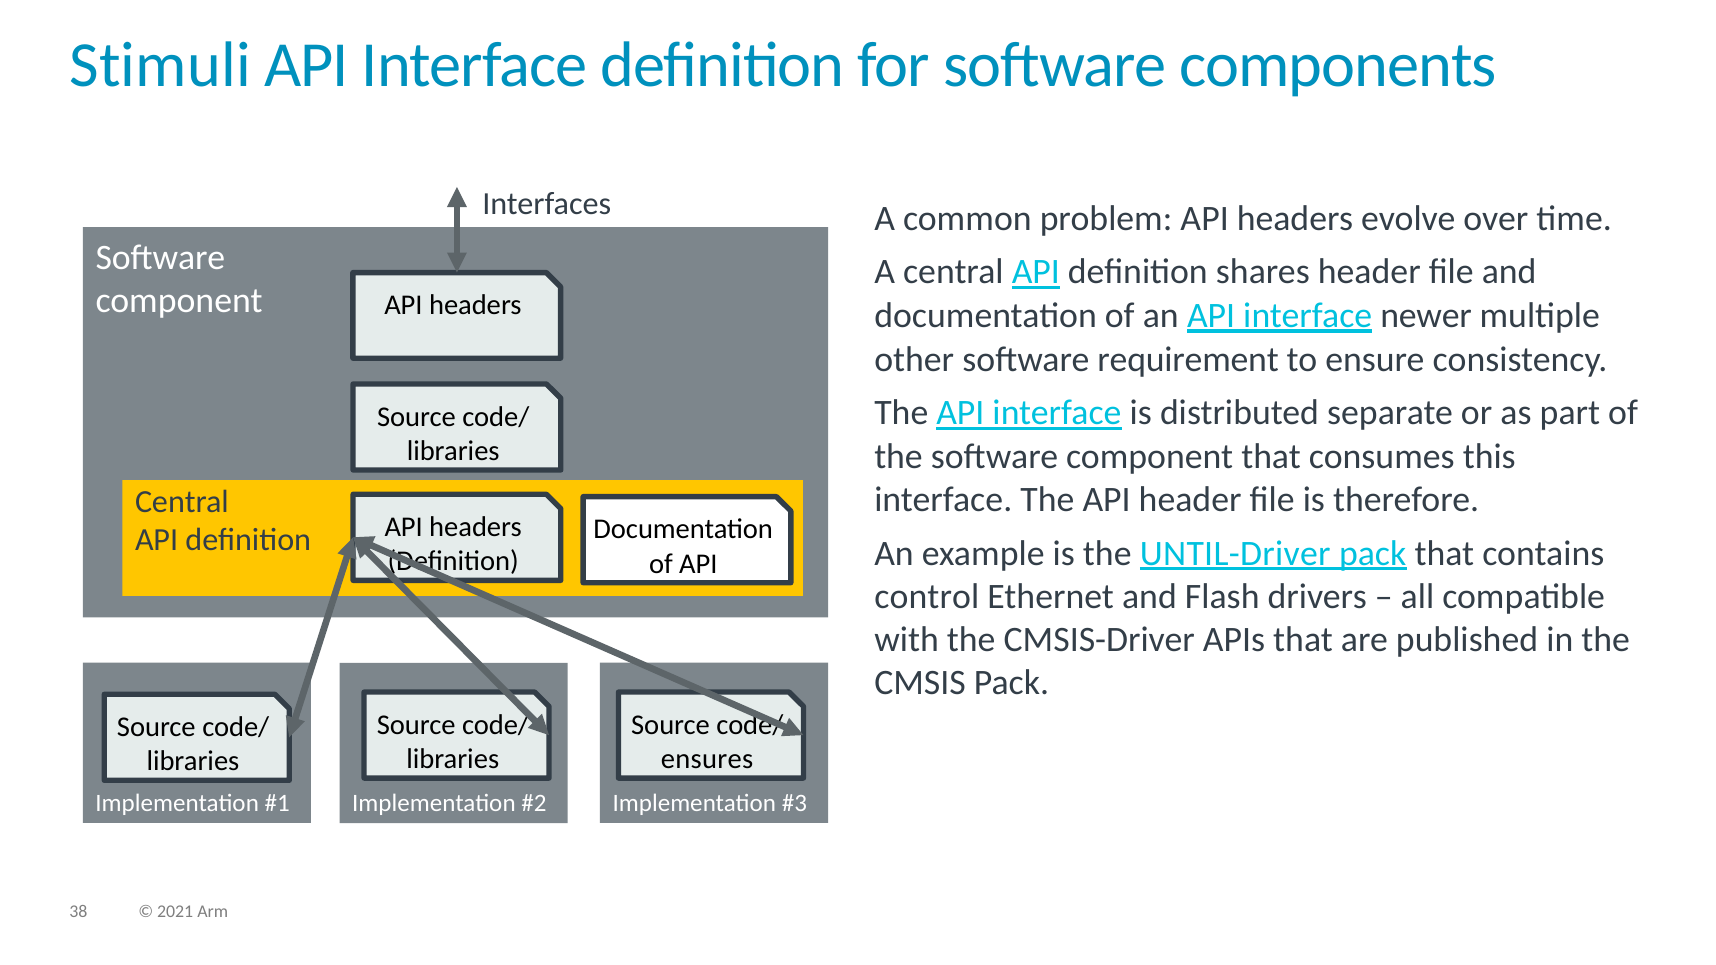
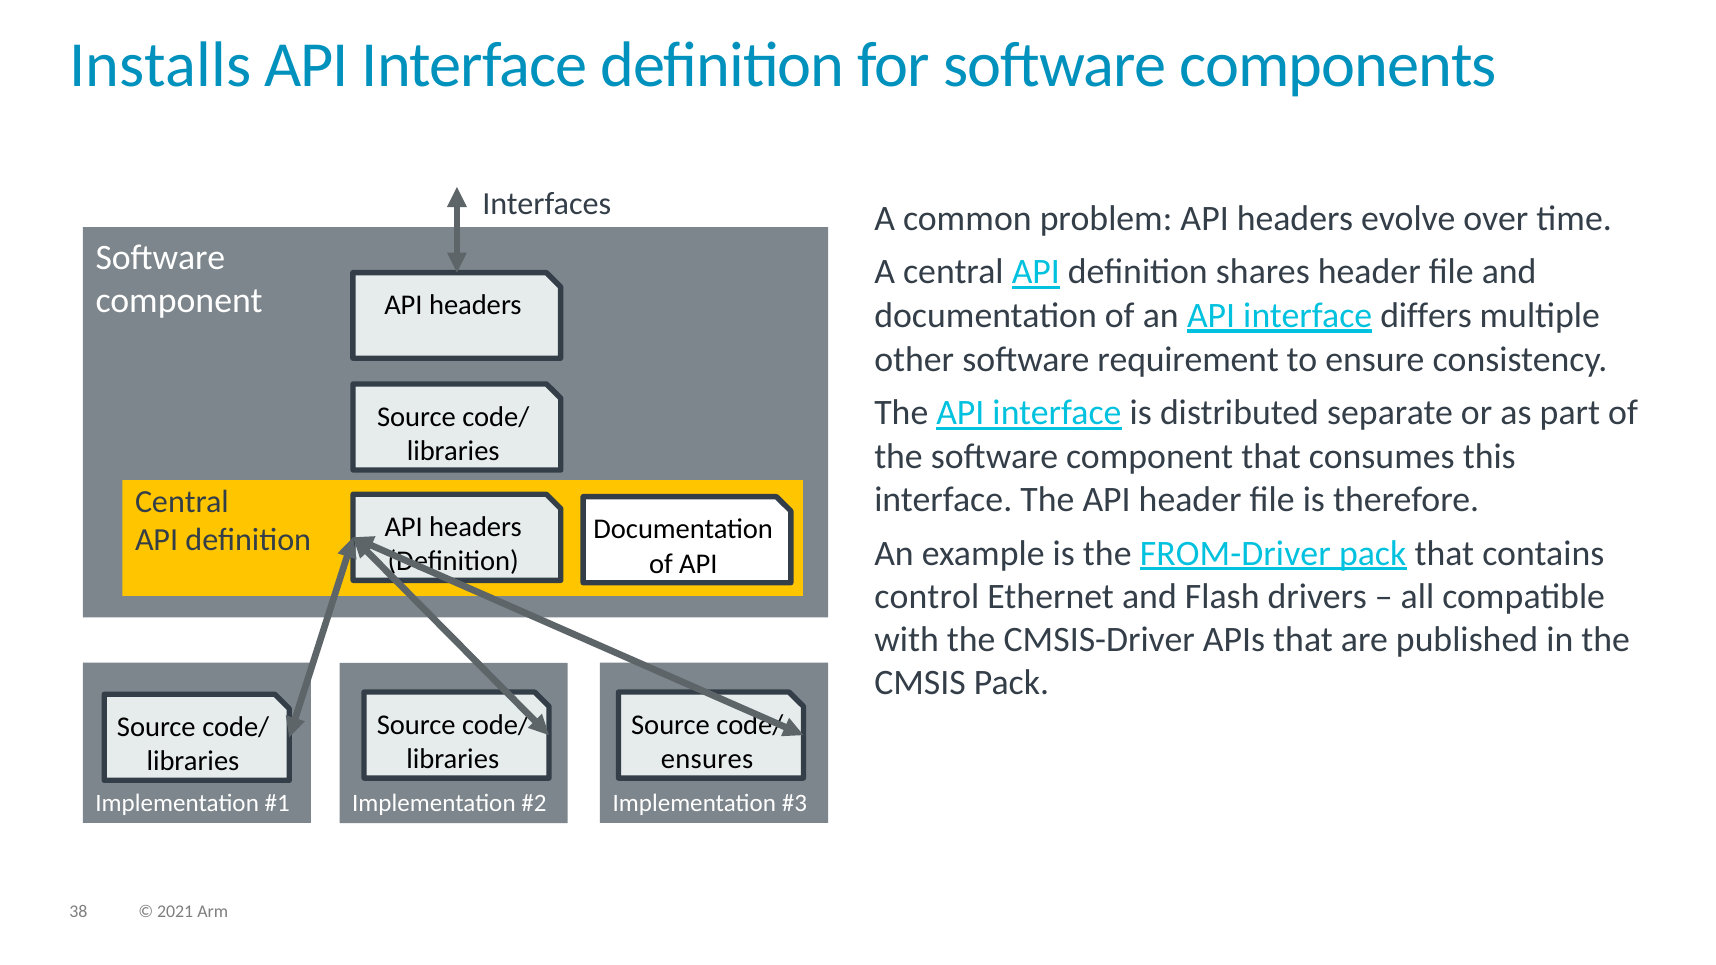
Stimuli: Stimuli -> Installs (160, 65)
newer: newer -> differs (1426, 316)
UNTIL-Driver: UNTIL-Driver -> FROM-Driver (1235, 554)
